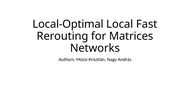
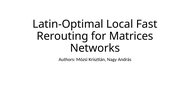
Local-Optimal: Local-Optimal -> Latin-Optimal (68, 24)
